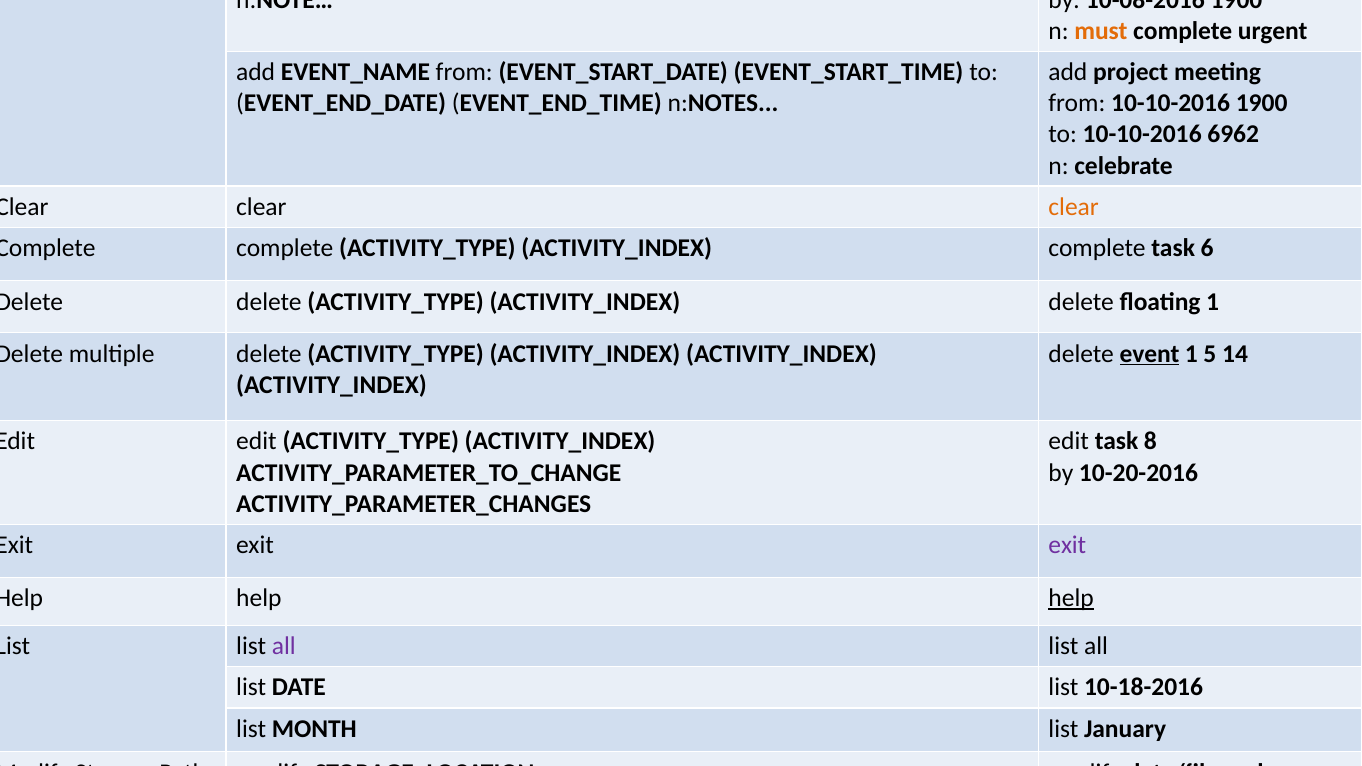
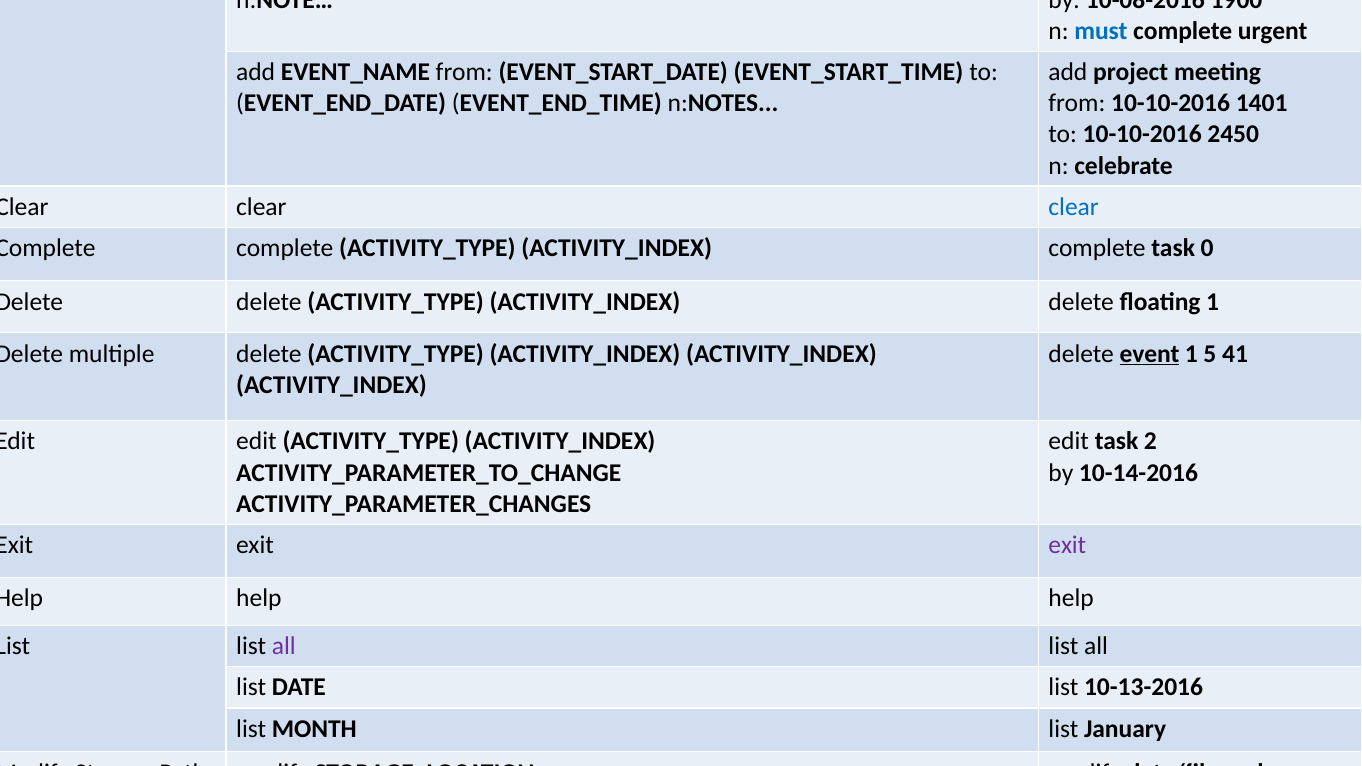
must colour: orange -> blue (1101, 31)
10-10-2016 1900: 1900 -> 1401 (1262, 103)
6962: 6962 -> 2450 (1233, 135)
clear colour: orange -> blue (1074, 207)
6: 6 -> 0 (1207, 249)
14: 14 -> 41 (1235, 354)
8: 8 -> 2 (1150, 442)
10-20-2016: 10-20-2016 -> 10-14-2016 (1138, 473)
help underline: present -> none (1071, 598)
10-18-2016: 10-18-2016 -> 10-13-2016 (1144, 688)
